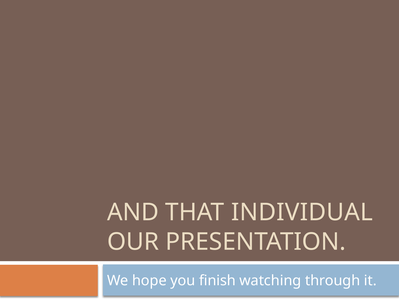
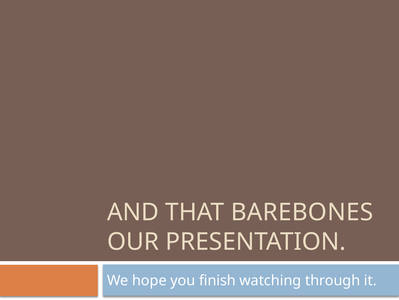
INDIVIDUAL: INDIVIDUAL -> BAREBONES (302, 212)
